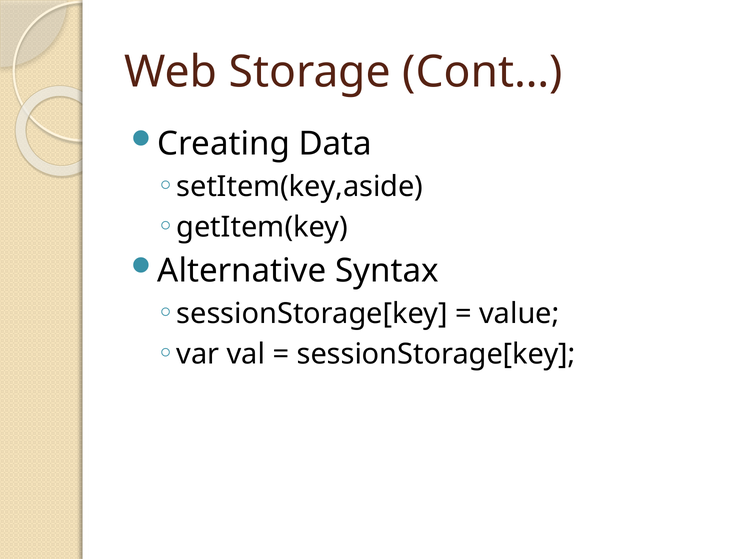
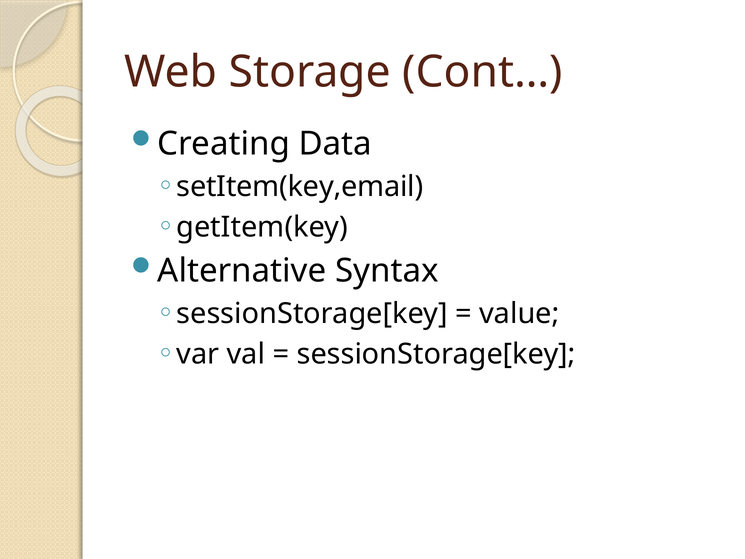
setItem(key,aside: setItem(key,aside -> setItem(key,email (300, 186)
